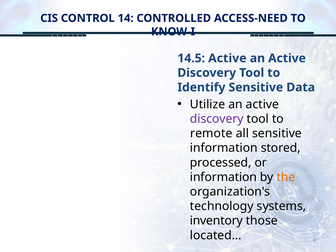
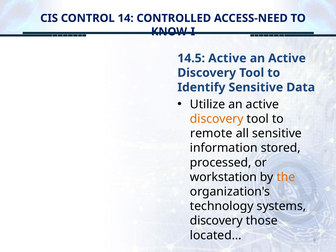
discovery colour: purple -> orange (217, 119)
information: information -> workstation (223, 177)
inventory: inventory -> discovery (216, 221)
